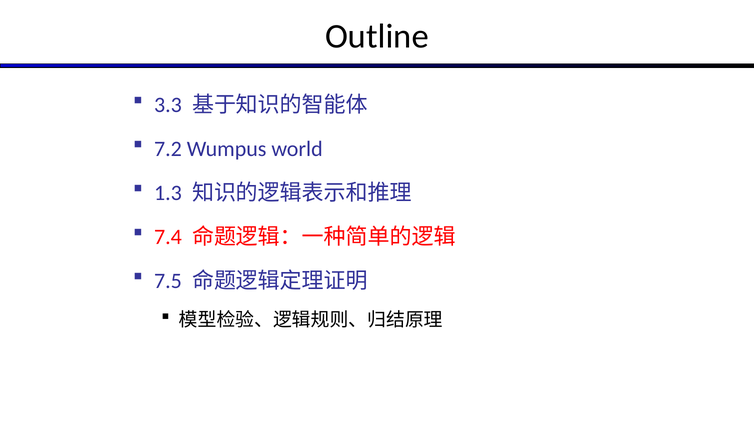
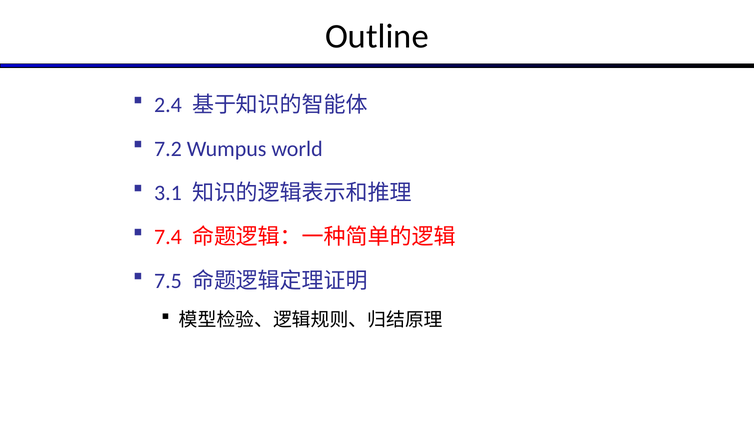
3.3: 3.3 -> 2.4 (168, 105)
1.3: 1.3 -> 3.1 (168, 193)
